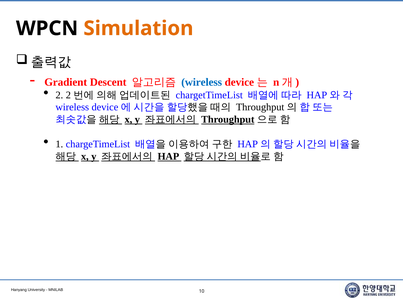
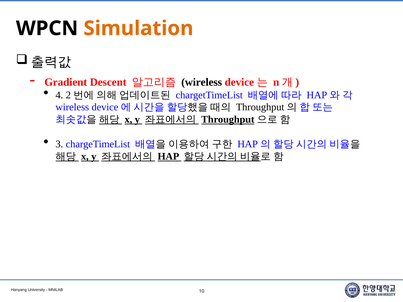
wireless colour: blue -> black (202, 82)
2: 2 -> 4 (59, 95)
1: 1 -> 3 (59, 144)
